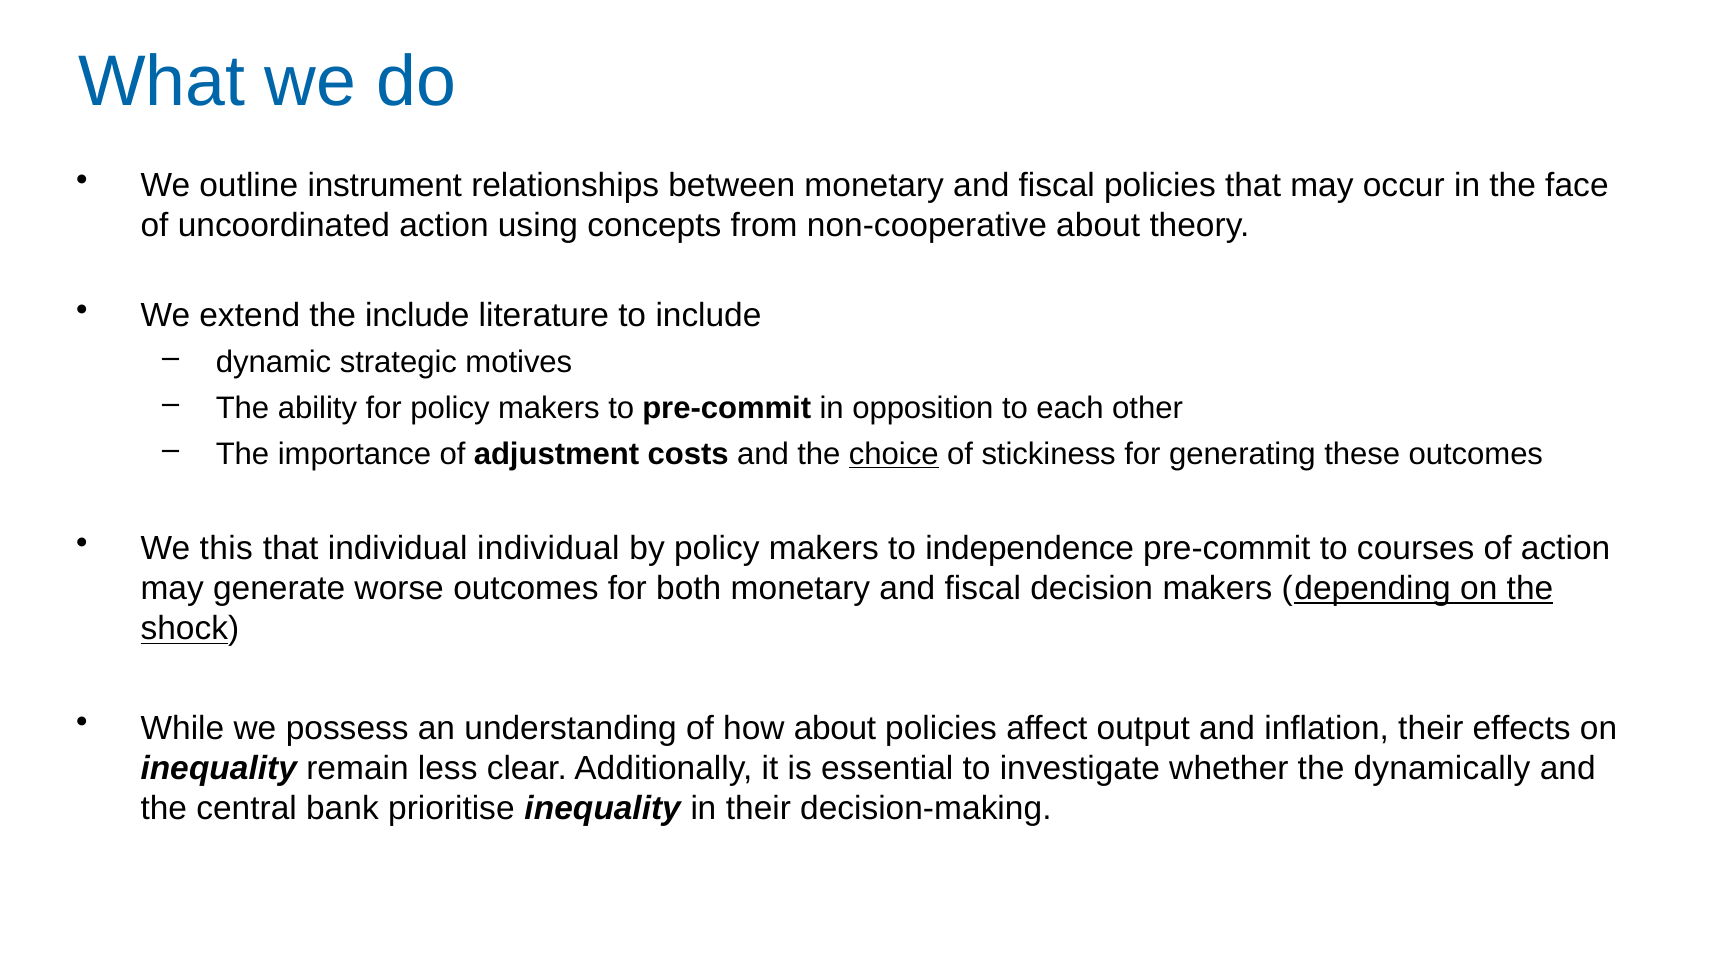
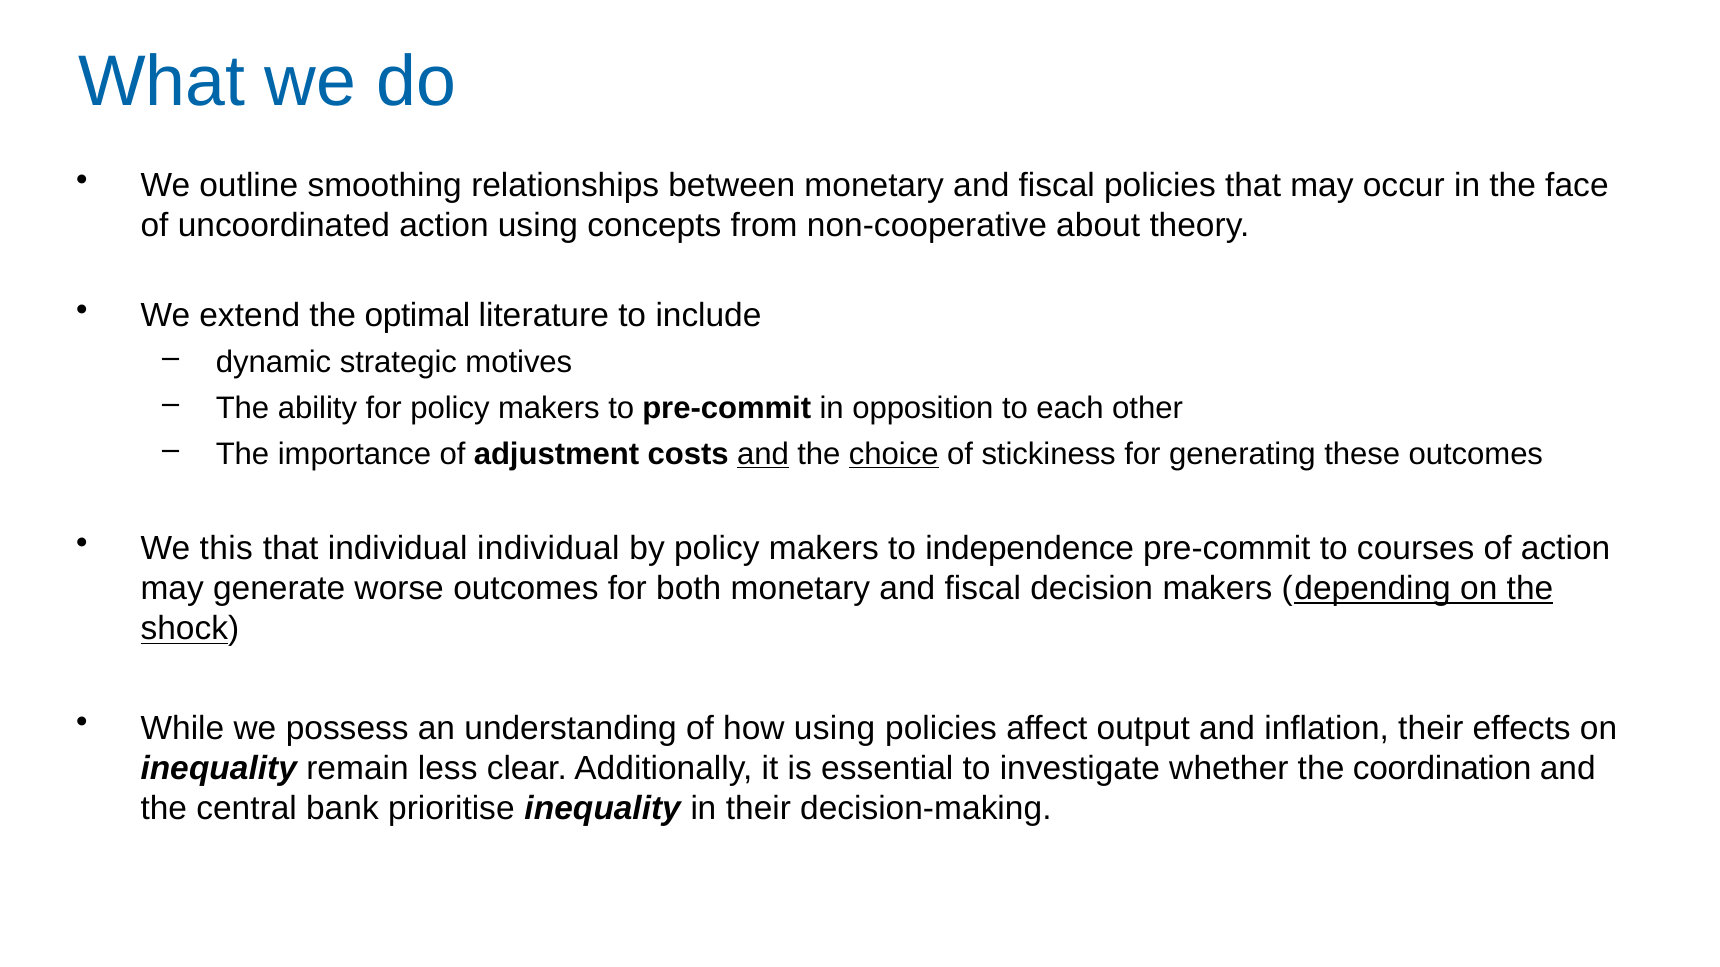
instrument: instrument -> smoothing (385, 185)
the include: include -> optimal (417, 315)
and underline: none -> present (763, 454)
how about: about -> using (835, 728)
dynamically: dynamically -> coordination (1442, 769)
